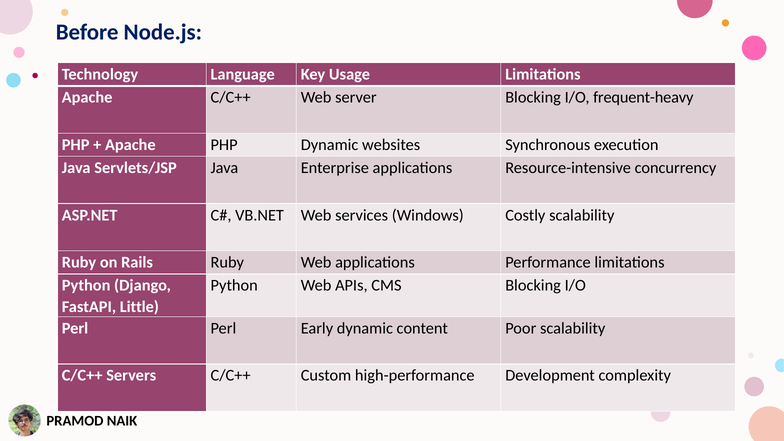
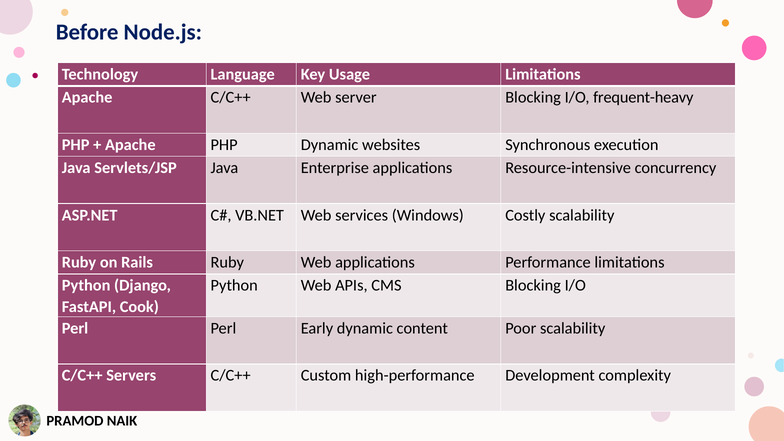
Little: Little -> Cook (139, 307)
